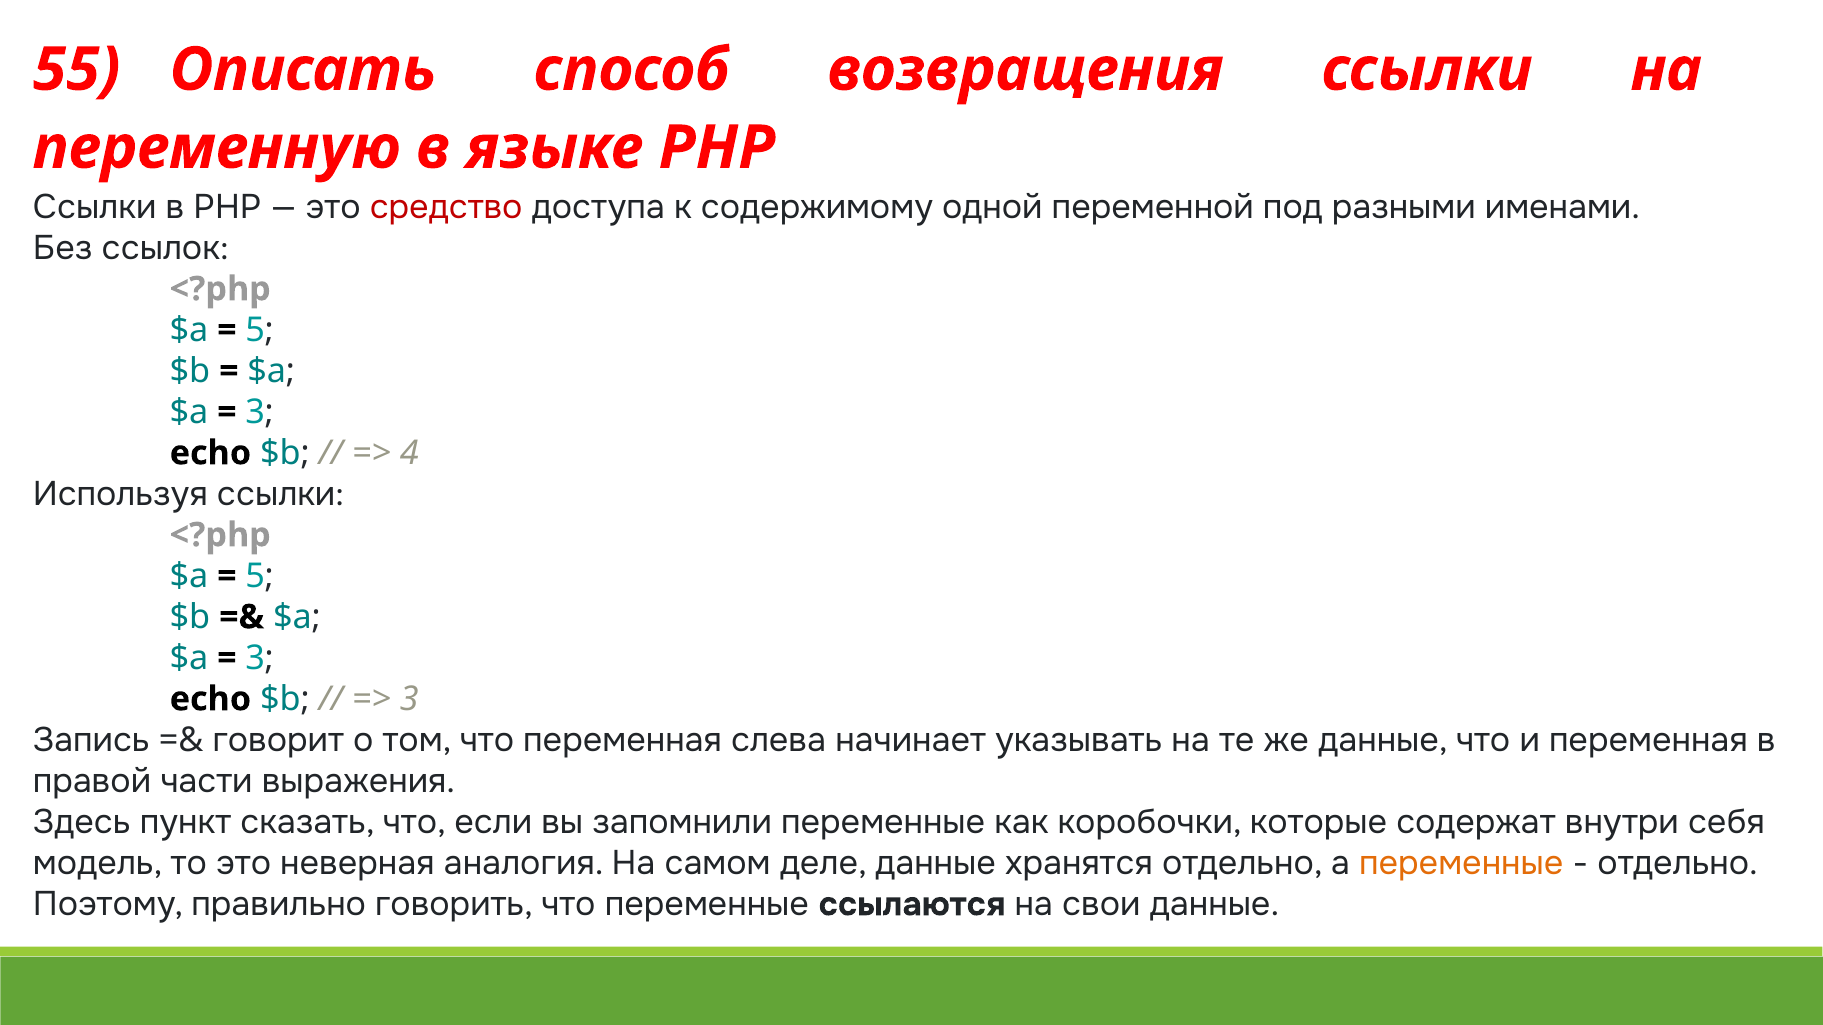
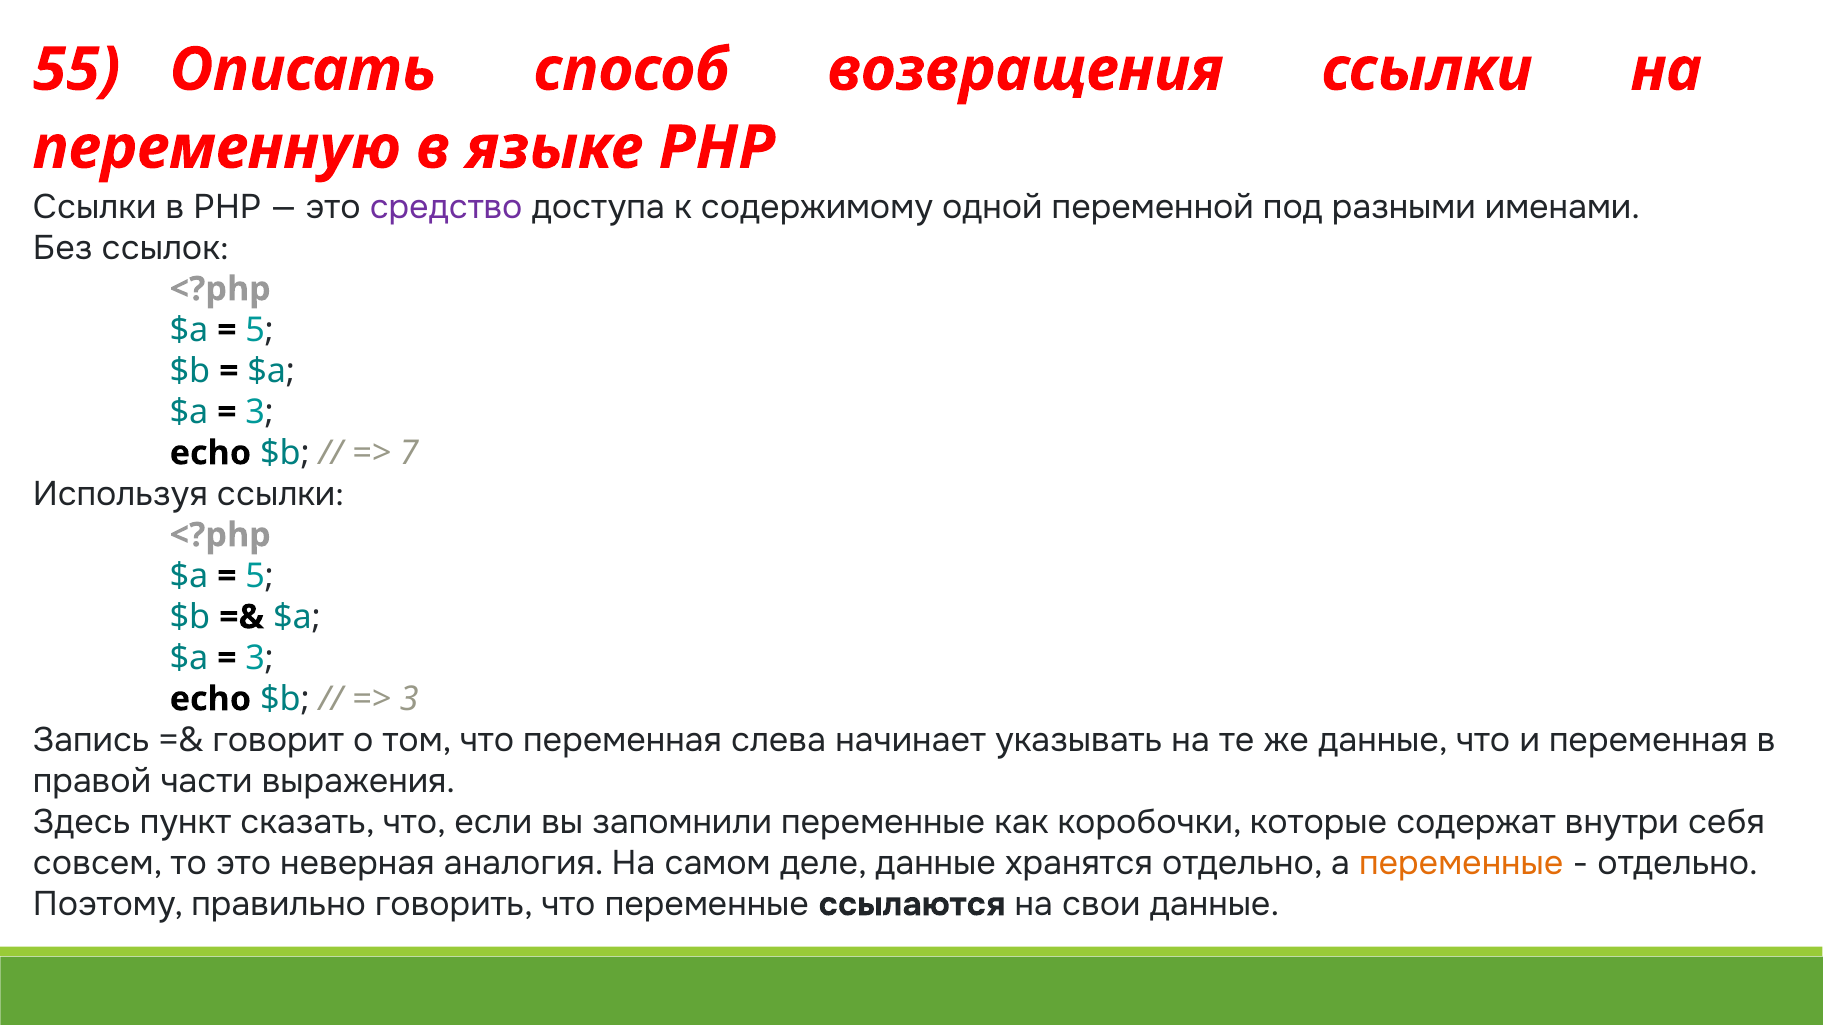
средство colour: red -> purple (446, 207)
4: 4 -> 7 (409, 453)
модель: модель -> совсем (98, 863)
